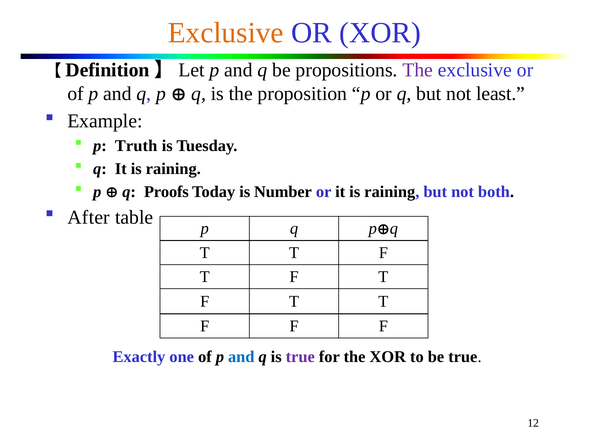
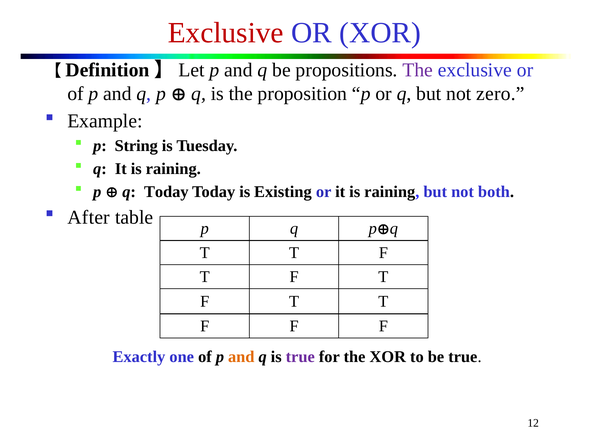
Exclusive colour: orange -> red (226, 33)
least: least -> zero (500, 94)
Truth: Truth -> String (136, 146)
q Proofs: Proofs -> Today (166, 191)
Number: Number -> Existing (283, 191)
and colour: blue -> orange (241, 356)
